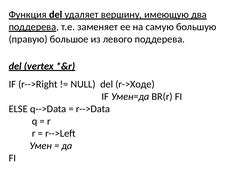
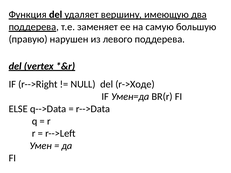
большое: большое -> нарушен (69, 39)
